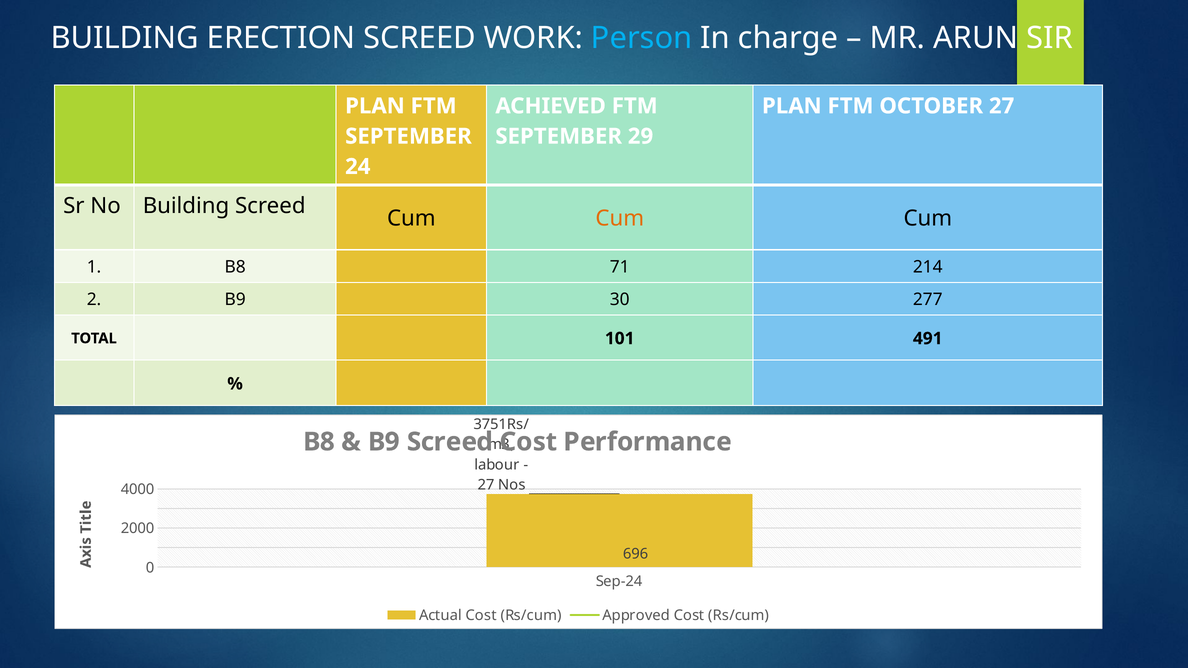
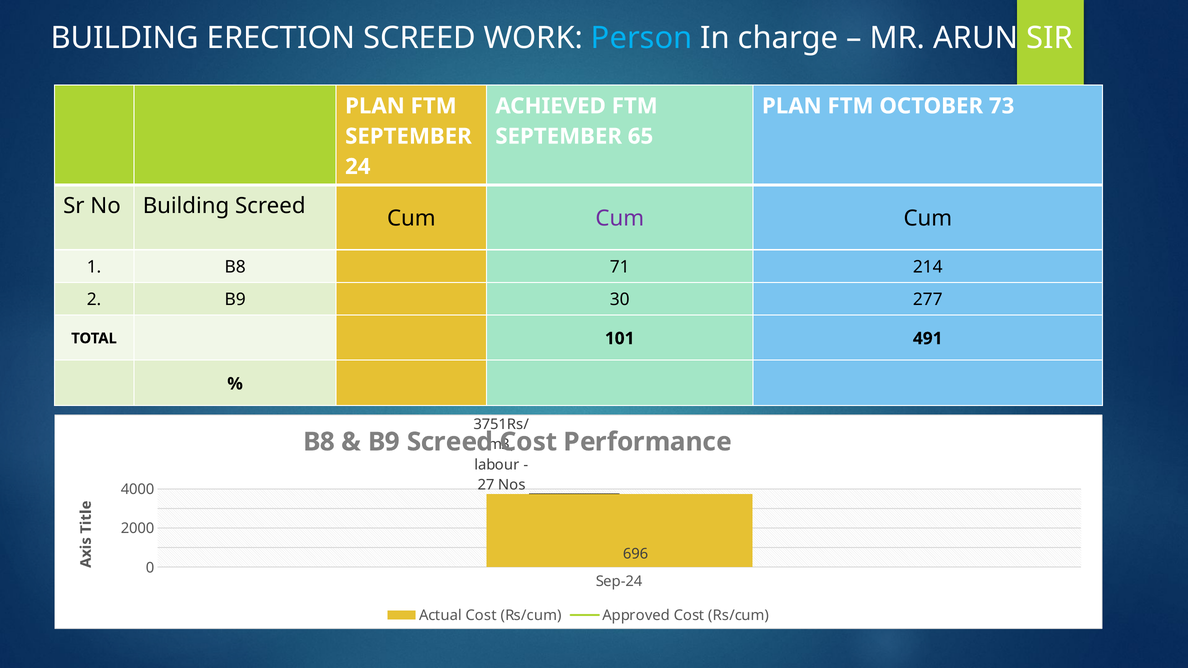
OCTOBER 27: 27 -> 73 (1002, 106)
29: 29 -> 65 (640, 136)
Cum colour: orange -> purple (620, 219)
